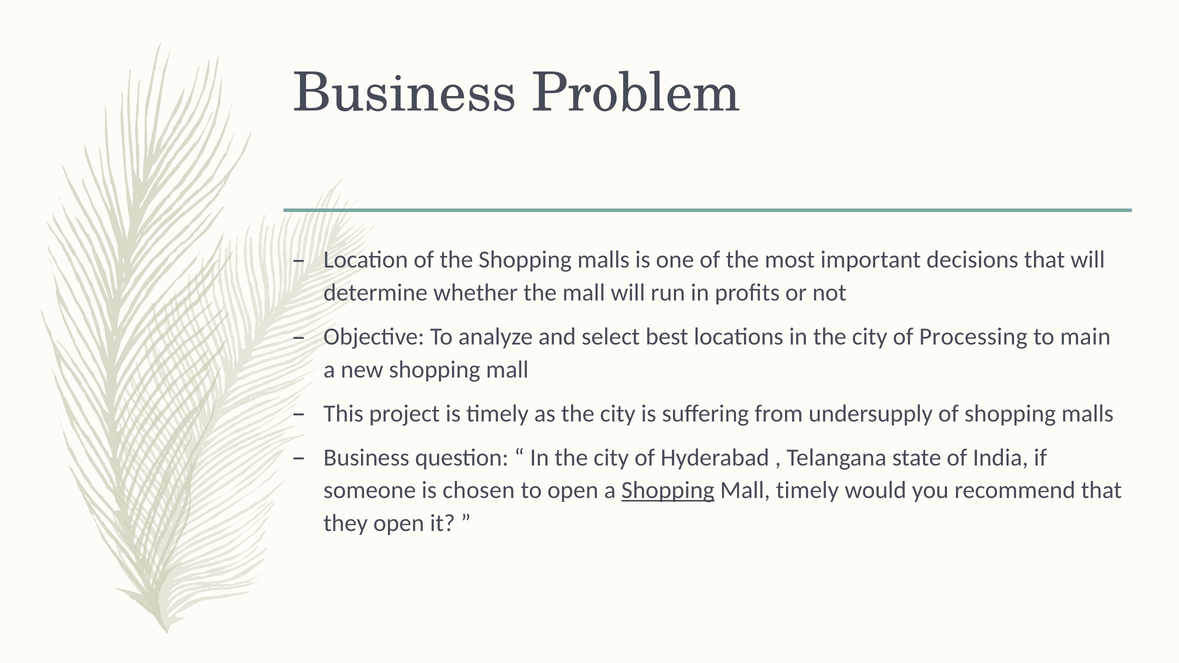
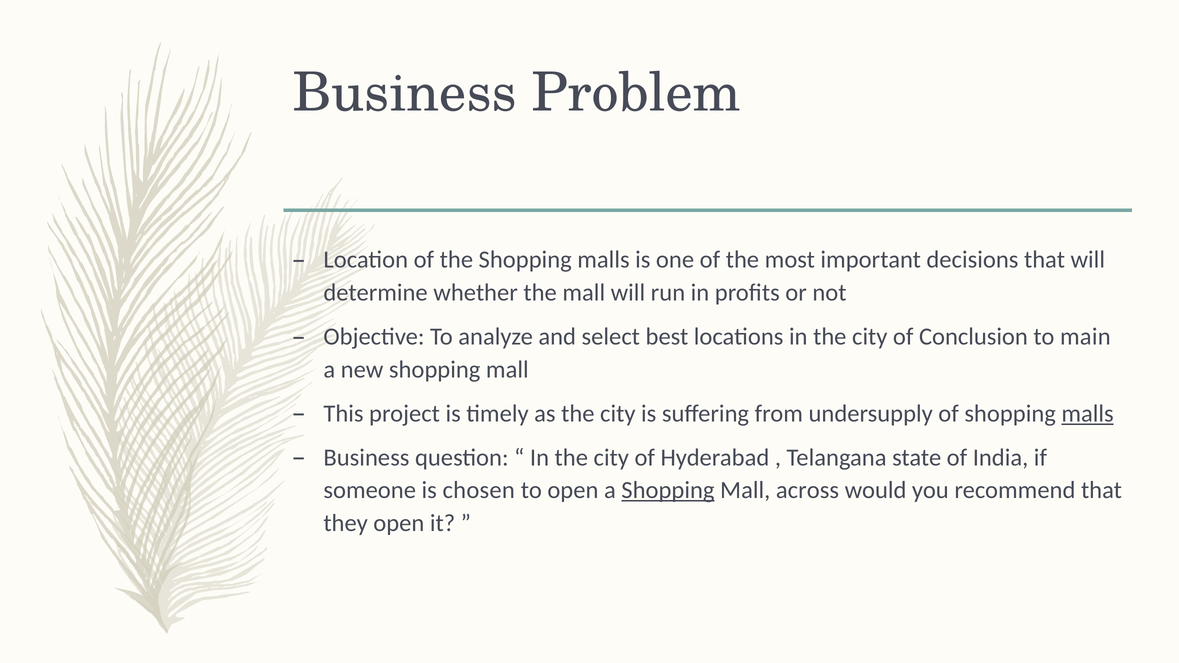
Processing: Processing -> Conclusion (973, 337)
malls underline: none -> present (1088, 414)
Mall timely: timely -> across (807, 491)
